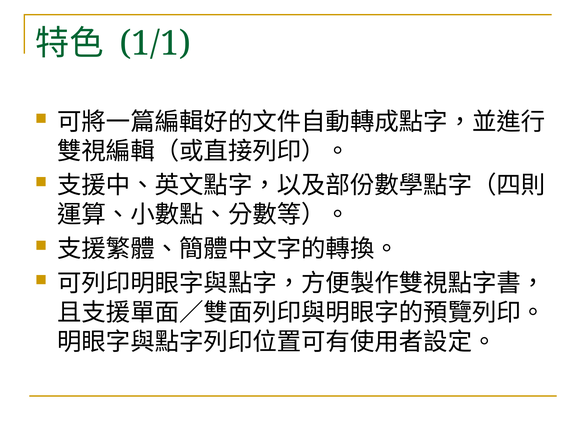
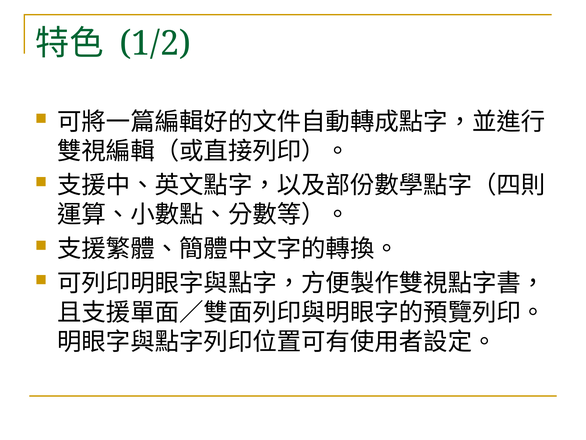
1/1: 1/1 -> 1/2 (155, 44)
